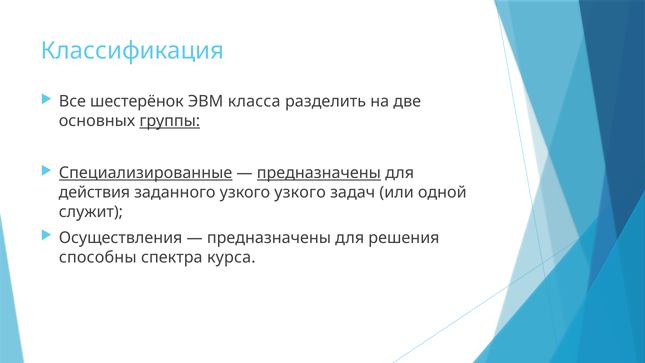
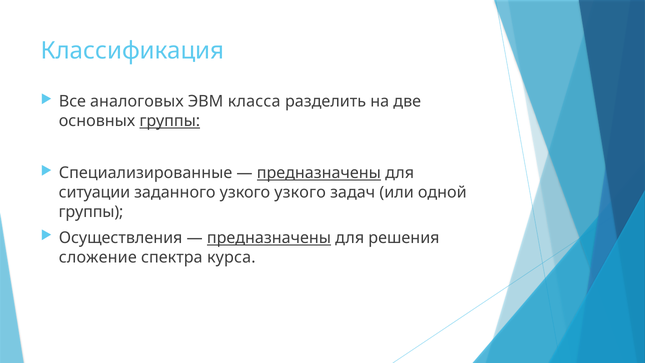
шестерёнок: шестерёнок -> аналоговых (137, 102)
Специализированные underline: present -> none (146, 173)
действия: действия -> ситуации (94, 192)
служит: служит -> группы (91, 212)
предназначены underline: none -> present (269, 238)
способны: способны -> сложение (98, 257)
